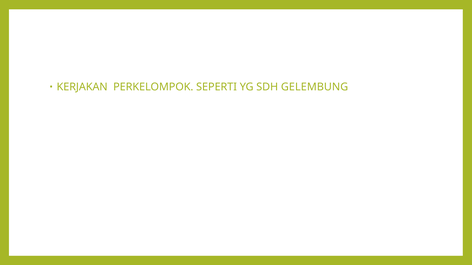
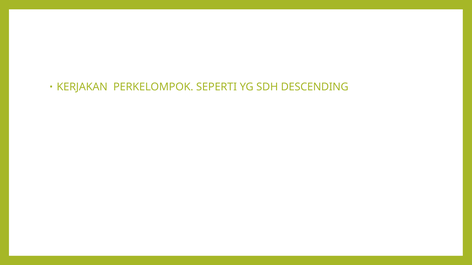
GELEMBUNG: GELEMBUNG -> DESCENDING (315, 87)
